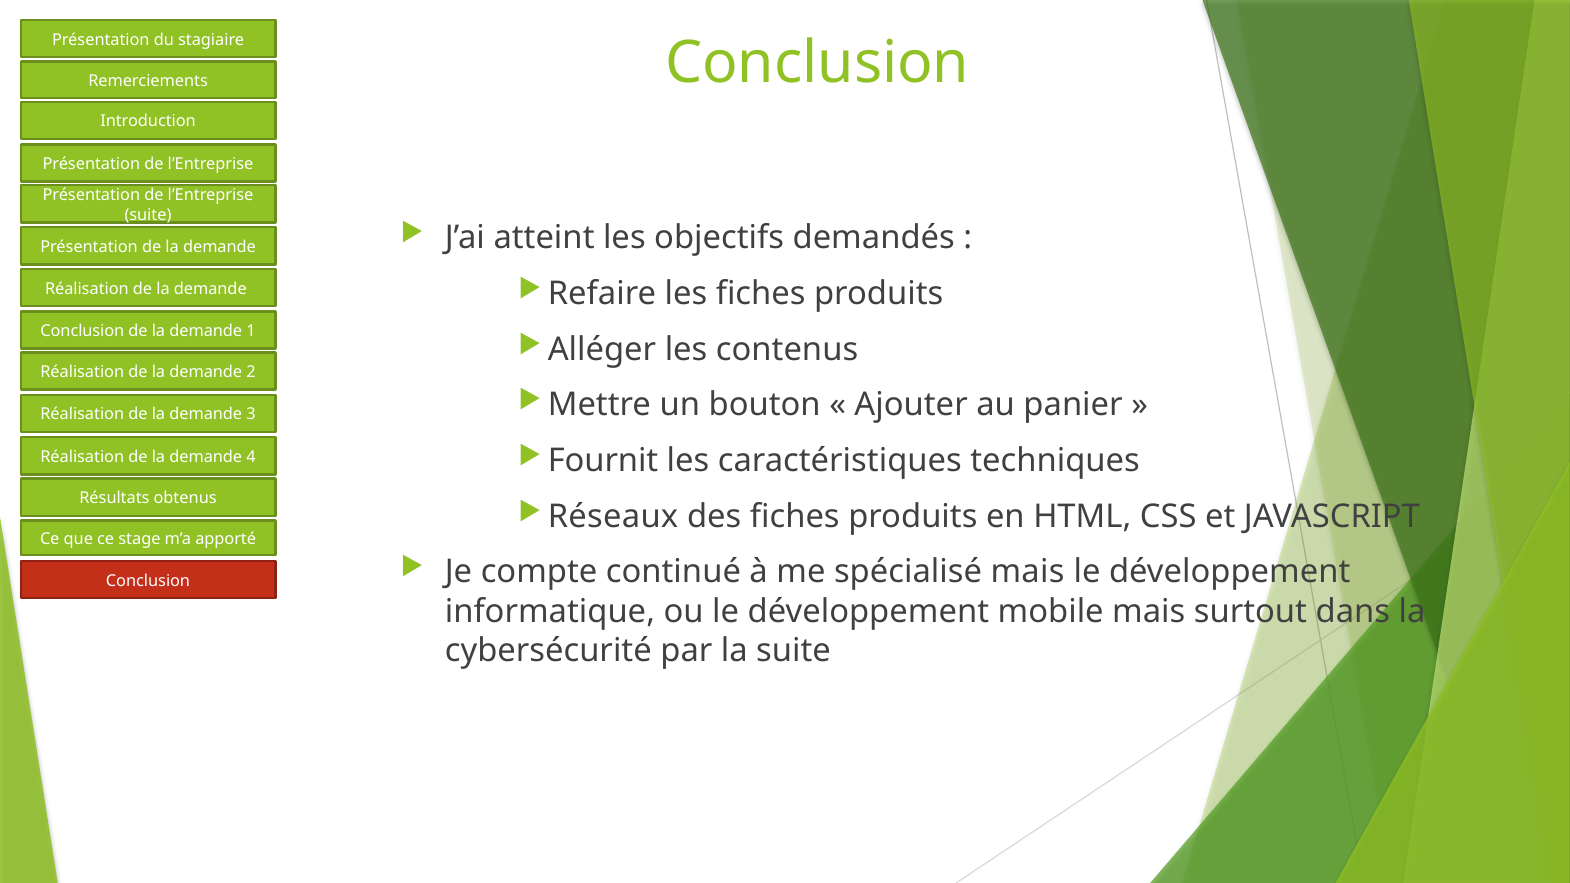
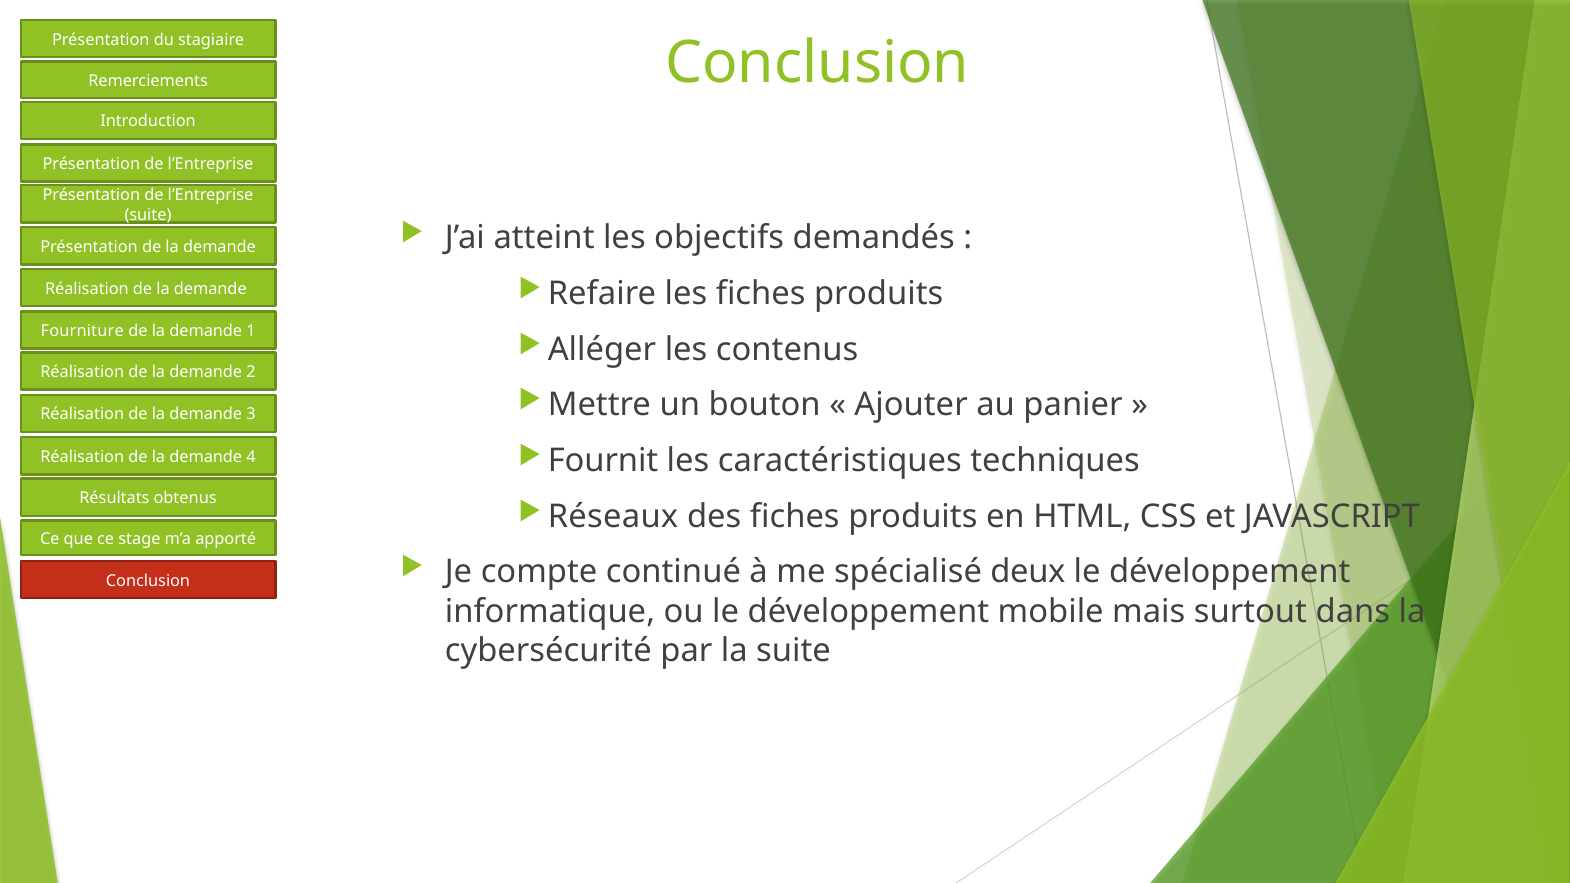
Conclusion: Conclusion -> Fourniture (82, 331)
spécialisé mais: mais -> deux (1028, 572)
